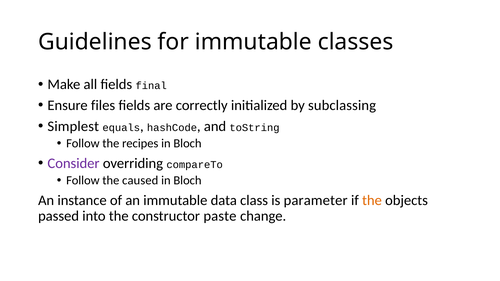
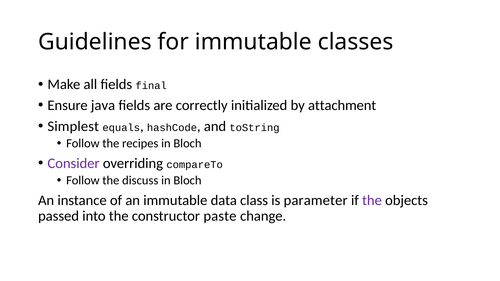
files: files -> java (103, 105)
subclassing: subclassing -> attachment (342, 105)
caused: caused -> discuss (140, 181)
the colour: orange -> purple (372, 200)
